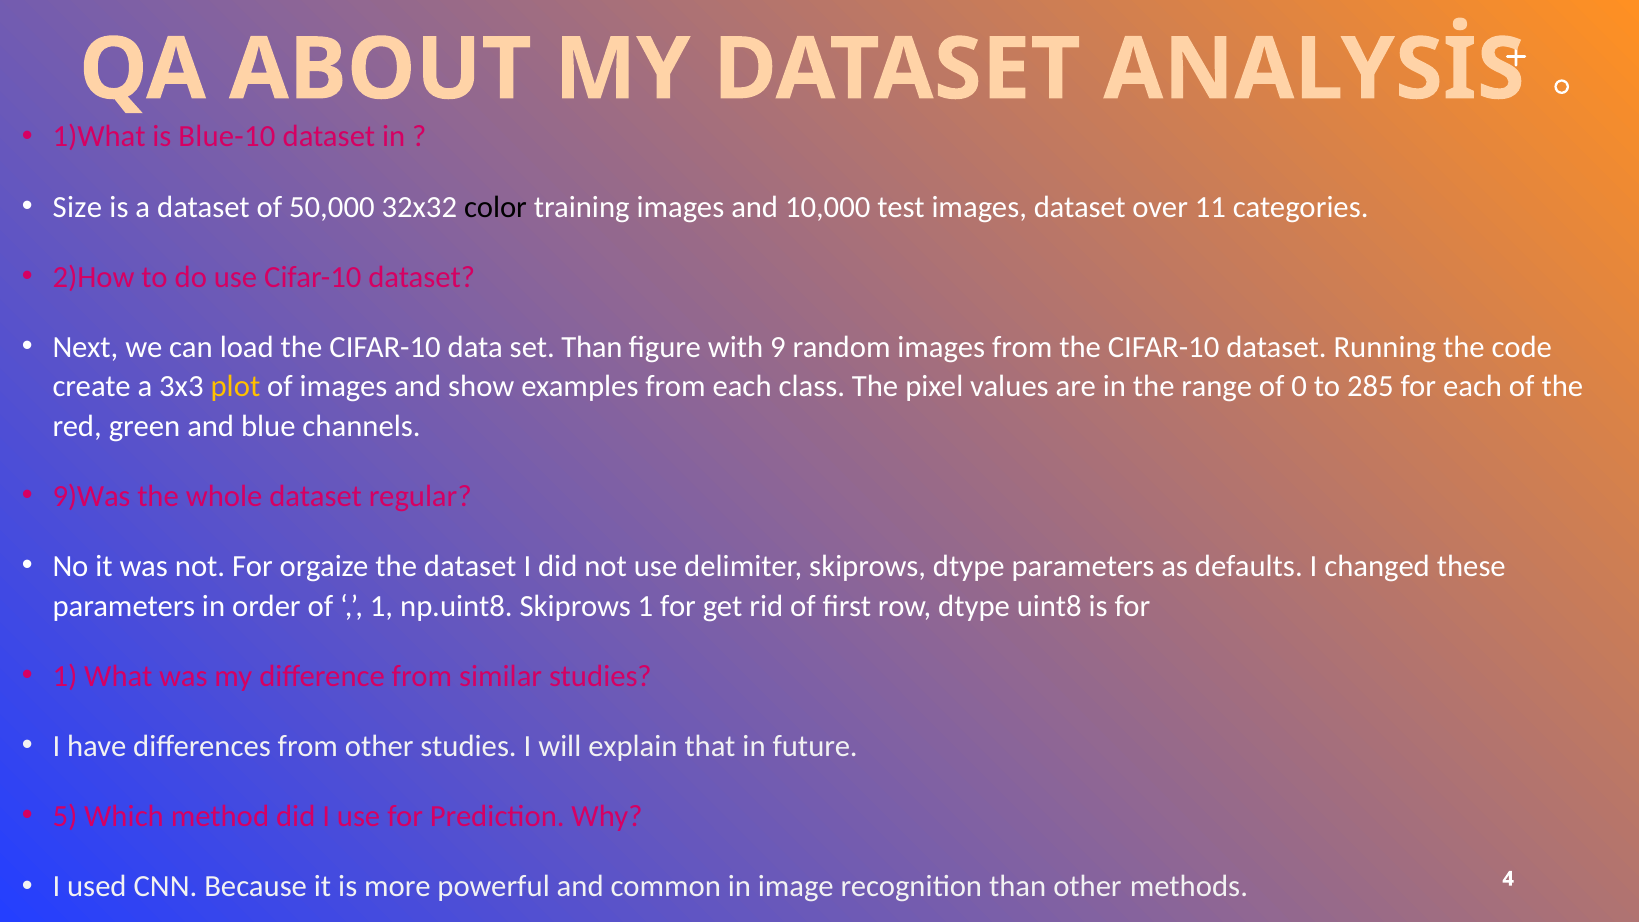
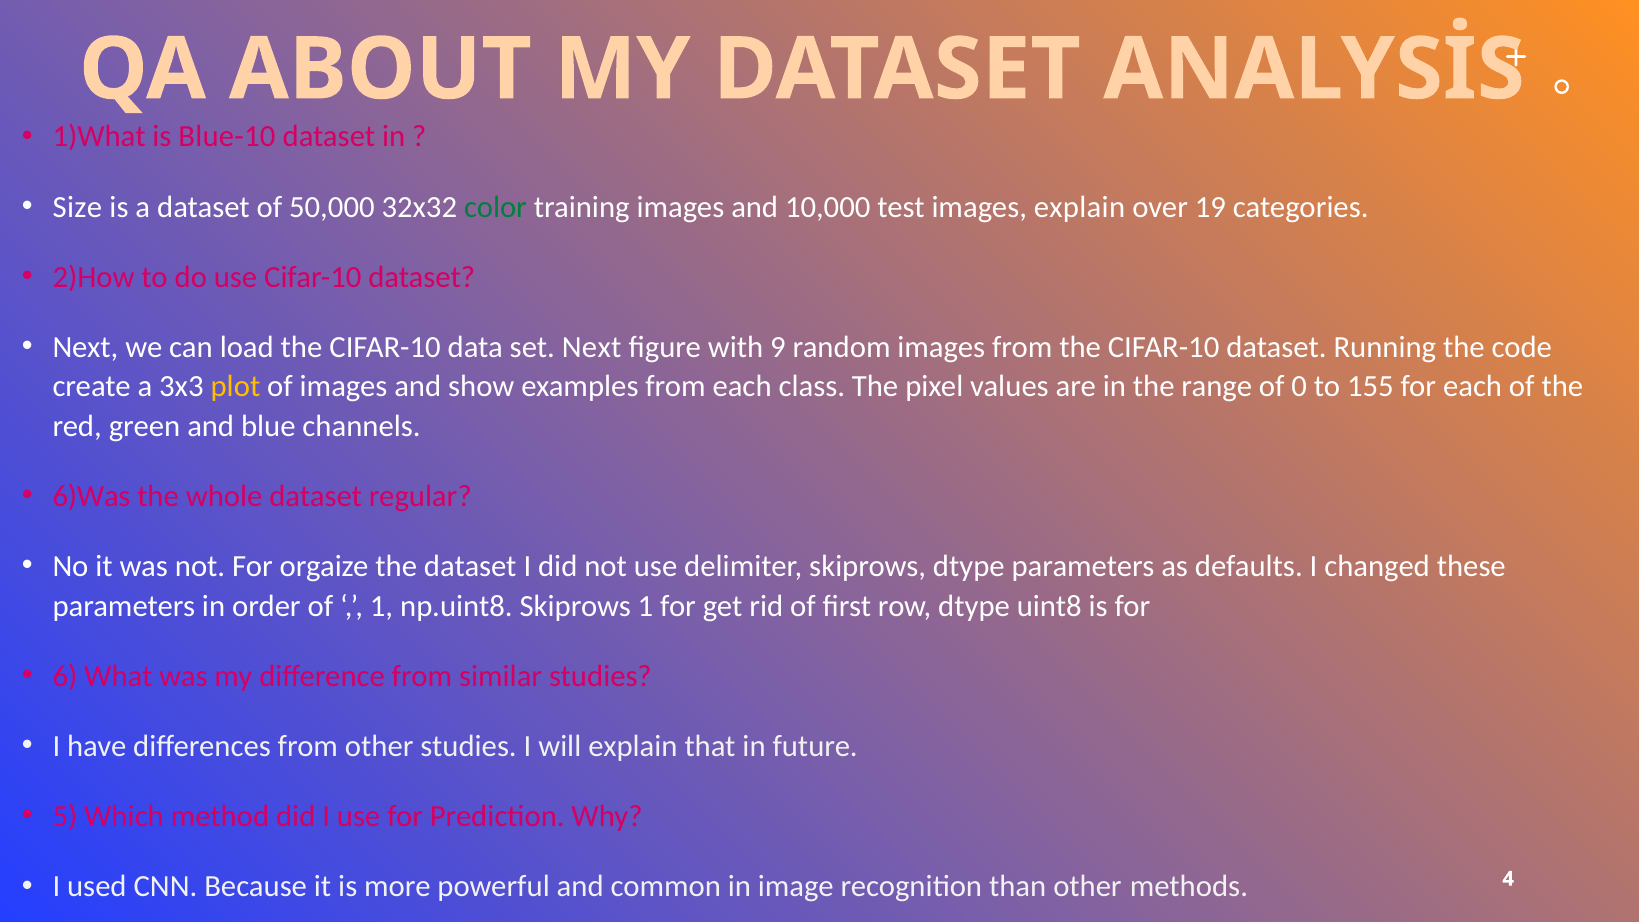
color colour: black -> green (495, 207)
images dataset: dataset -> explain (1080, 207)
11: 11 -> 19 (1210, 207)
set Than: Than -> Next (592, 347)
285: 285 -> 155 (1370, 387)
9)Was: 9)Was -> 6)Was (92, 496)
1: 1 -> 6 (65, 676)
